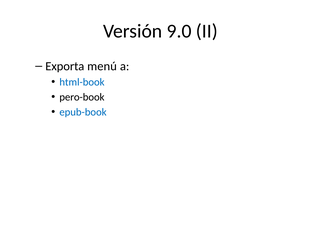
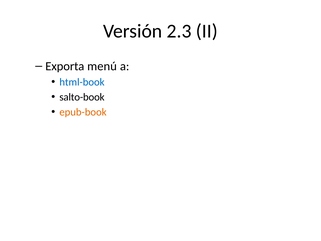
9.0: 9.0 -> 2.3 (179, 31)
pero-book: pero-book -> salto-book (82, 97)
epub-book colour: blue -> orange (83, 112)
